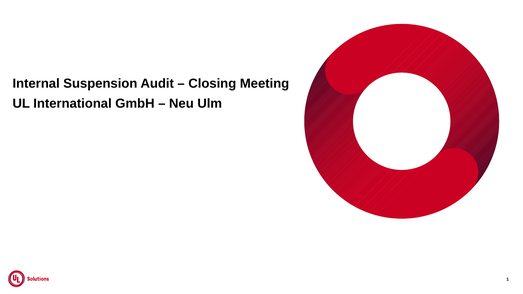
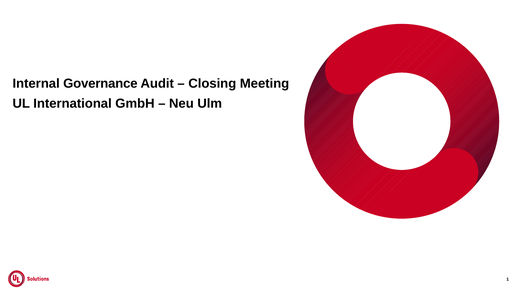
Suspension: Suspension -> Governance (100, 84)
